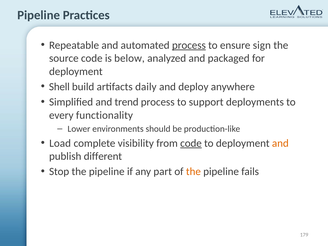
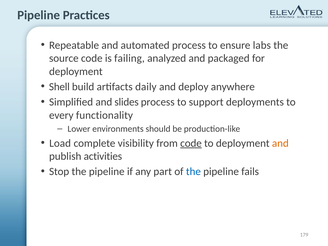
process underline: present -> none (189, 45)
sign: sign -> labs (262, 45)
below: below -> failing (129, 58)
trend: trend -> slides (127, 102)
different: different -> activities (103, 156)
the colour: orange -> blue (193, 172)
